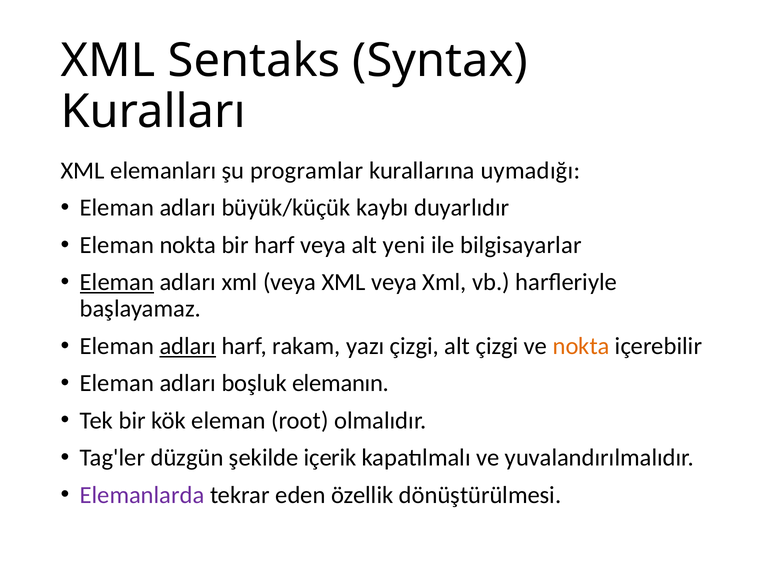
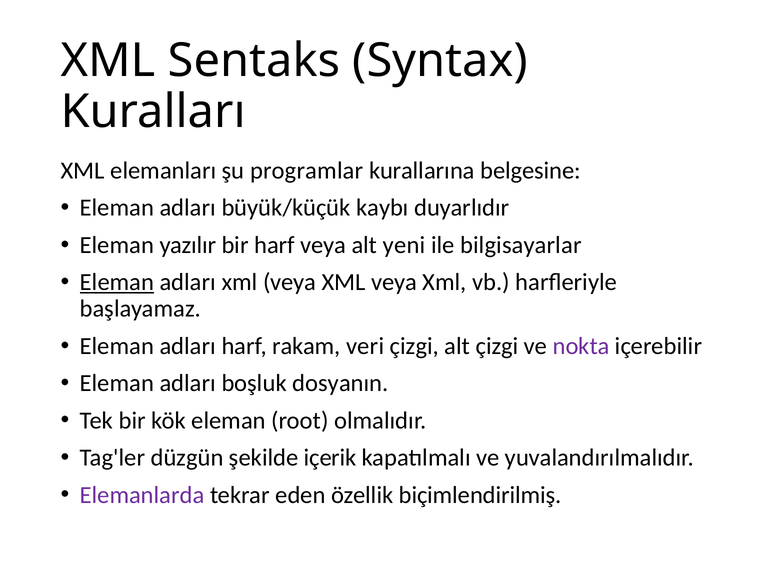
uymadığı: uymadığı -> belgesine (531, 171)
Eleman nokta: nokta -> yazılır (188, 245)
adları underline: present -> none (188, 346)
yazı: yazı -> veri (365, 346)
nokta colour: orange -> purple (581, 346)
elemanın: elemanın -> dosyanın (340, 384)
dönüştürülmesi: dönüştürülmesi -> biçimlendirilmiş (480, 495)
